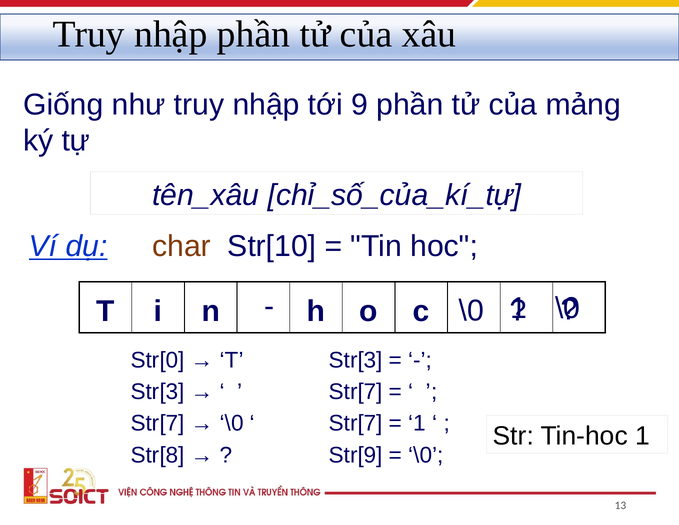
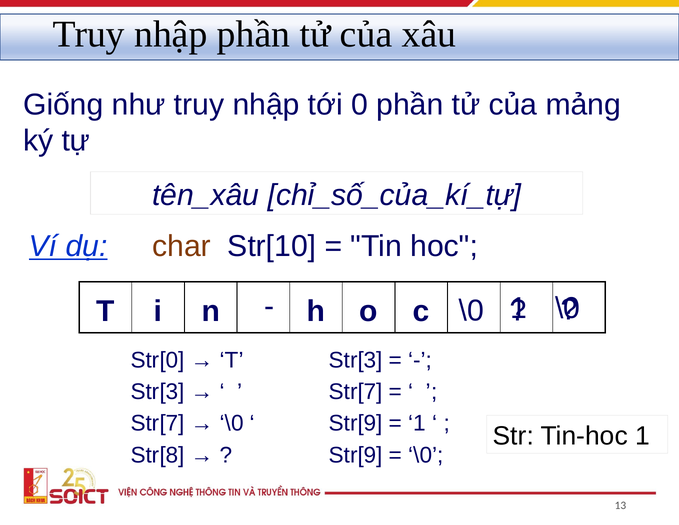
9: 9 -> 0 (360, 105)
Str[7: Str[7 -> Str[9 (356, 423)
